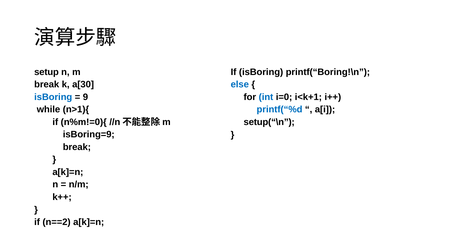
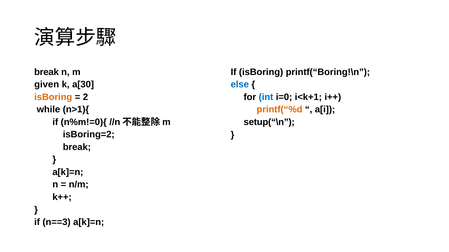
setup: setup -> break (46, 72)
break: break -> given (47, 85)
isBoring colour: blue -> orange (53, 97)
9: 9 -> 2 (85, 97)
printf(“%d colour: blue -> orange (280, 110)
isBoring=9: isBoring=9 -> isBoring=2 (89, 135)
n==2: n==2 -> n==3 (57, 223)
